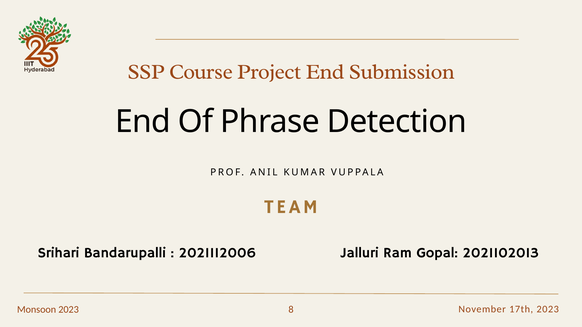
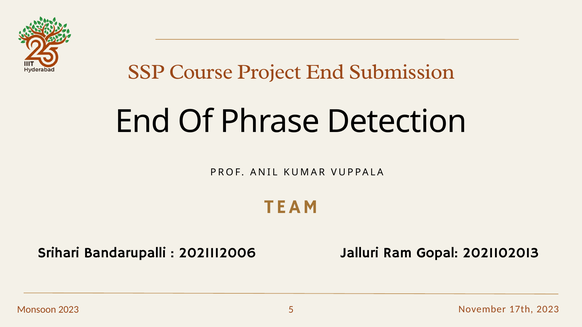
8: 8 -> 5 (291, 310)
